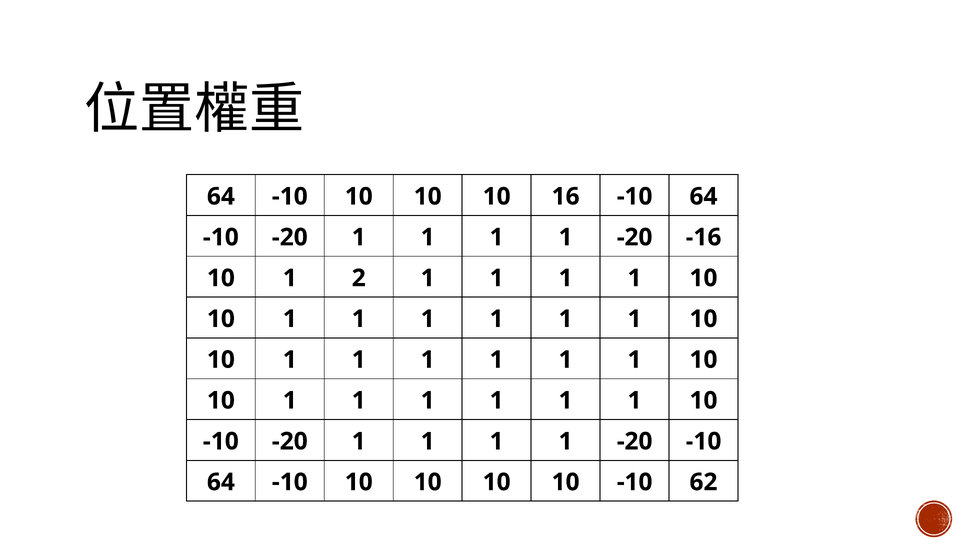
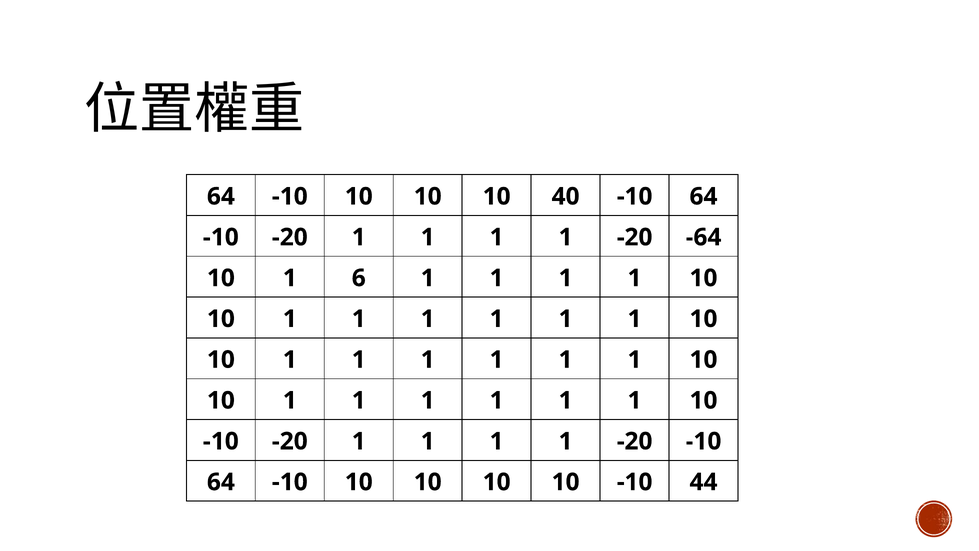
16: 16 -> 40 (566, 196)
-16: -16 -> -64 (703, 237)
2: 2 -> 6 (359, 278)
62: 62 -> 44 (703, 482)
